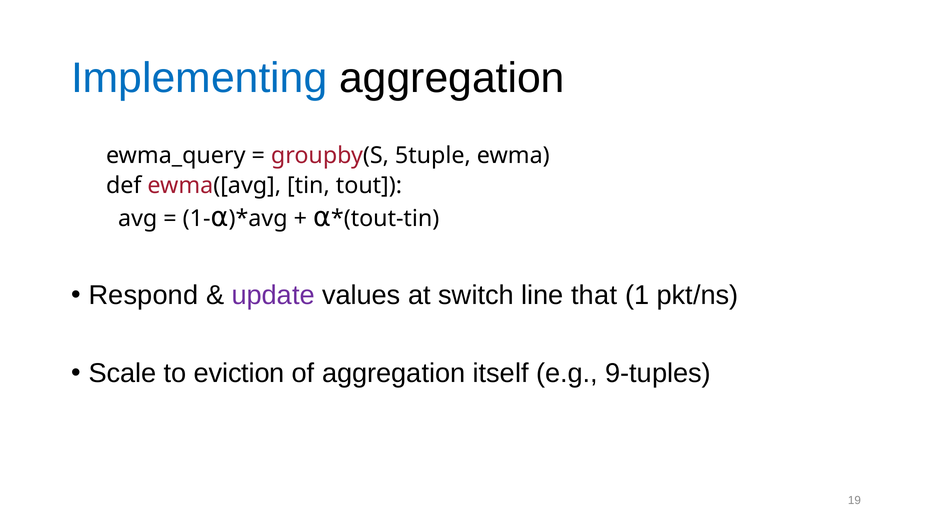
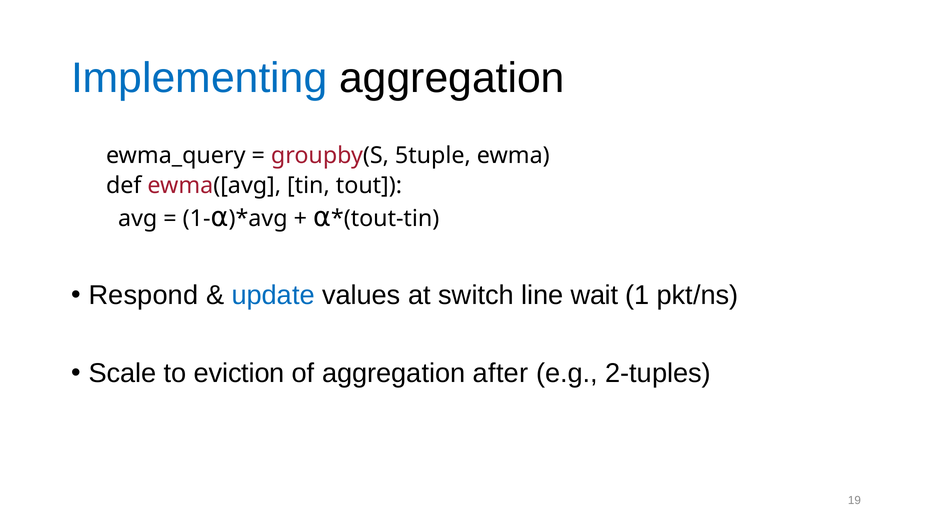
update colour: purple -> blue (273, 296)
that: that -> wait (594, 296)
itself: itself -> after (501, 374)
9-tuples: 9-tuples -> 2-tuples (658, 374)
